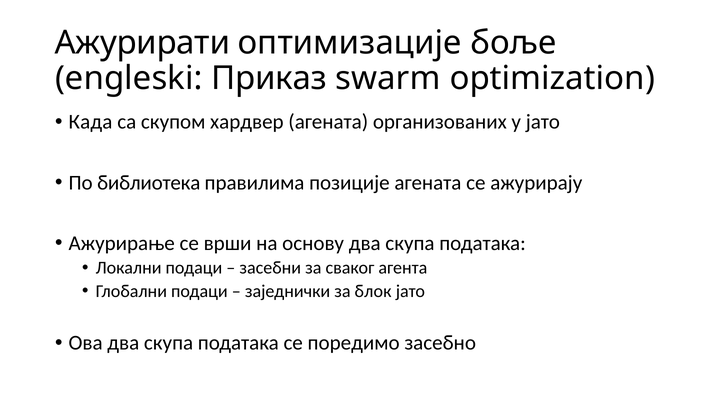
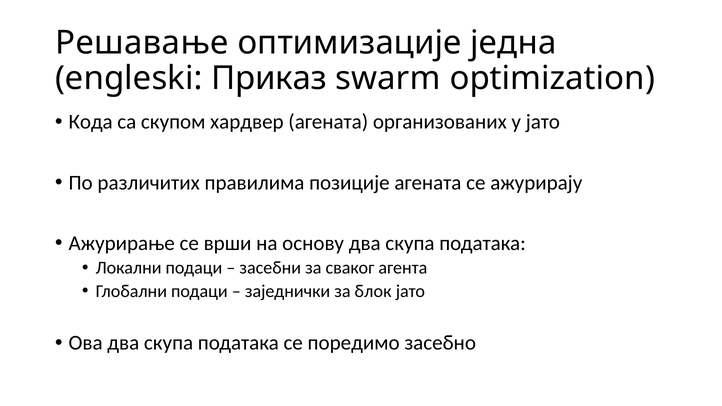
Ажурирати: Ажурирати -> Решавање (142, 43)
боље: боље -> једна (513, 43)
Када: Када -> Кода (91, 122)
библиотека: библиотека -> различитих (149, 183)
